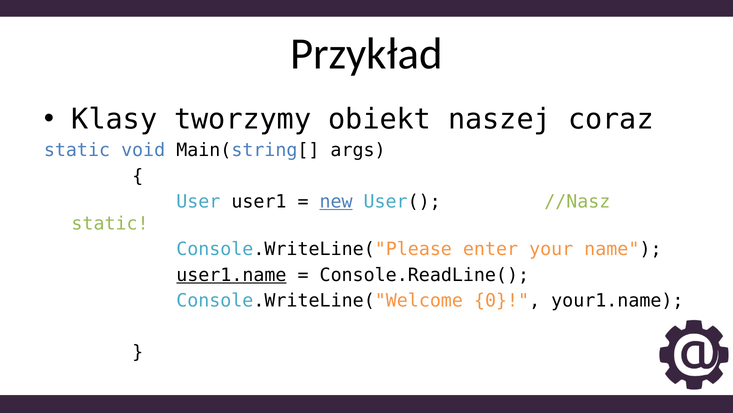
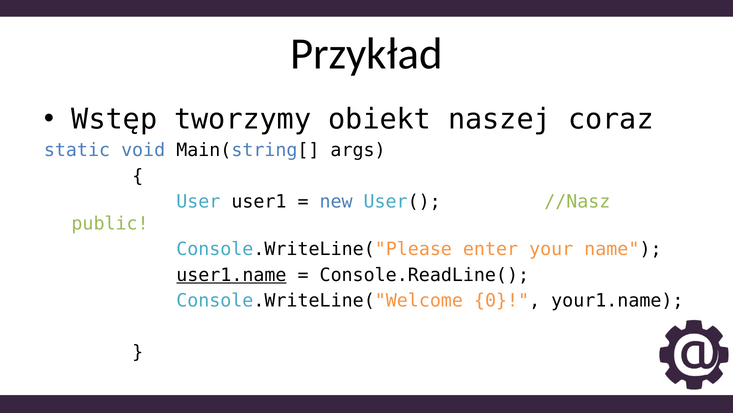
Klasy: Klasy -> Wstęp (114, 119)
new underline: present -> none (336, 201)
static: static -> public (110, 223)
